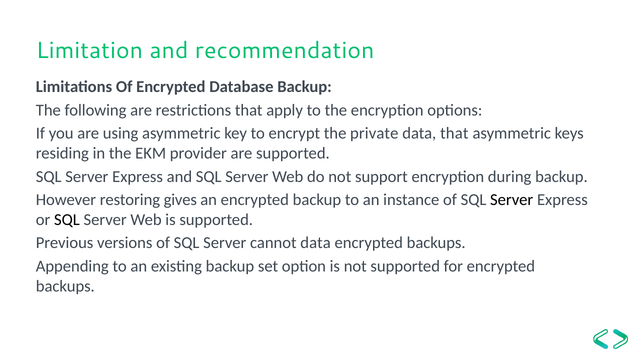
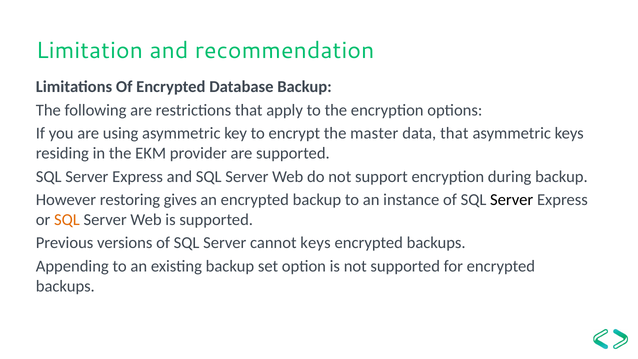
private: private -> master (374, 133)
SQL colour: black -> orange (67, 220)
cannot data: data -> keys (315, 243)
